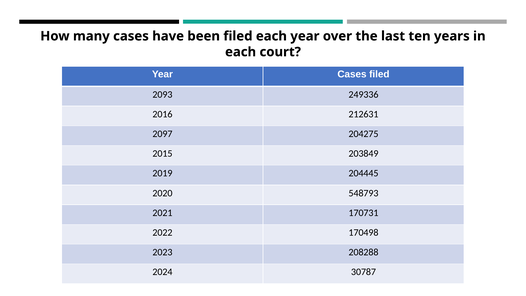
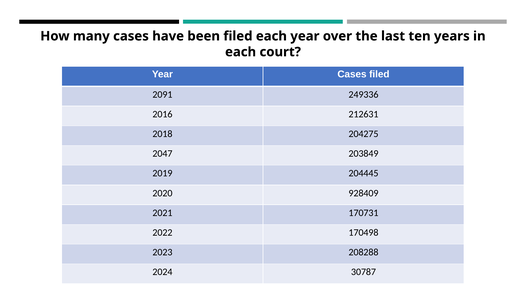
2093: 2093 -> 2091 (162, 94)
2097: 2097 -> 2018 (162, 134)
2015: 2015 -> 2047 (162, 154)
548793: 548793 -> 928409 (363, 193)
